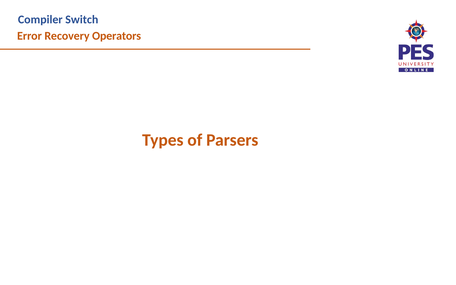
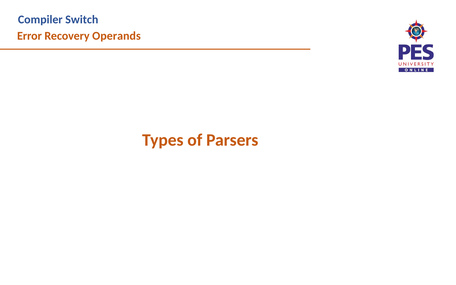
Operators: Operators -> Operands (116, 36)
